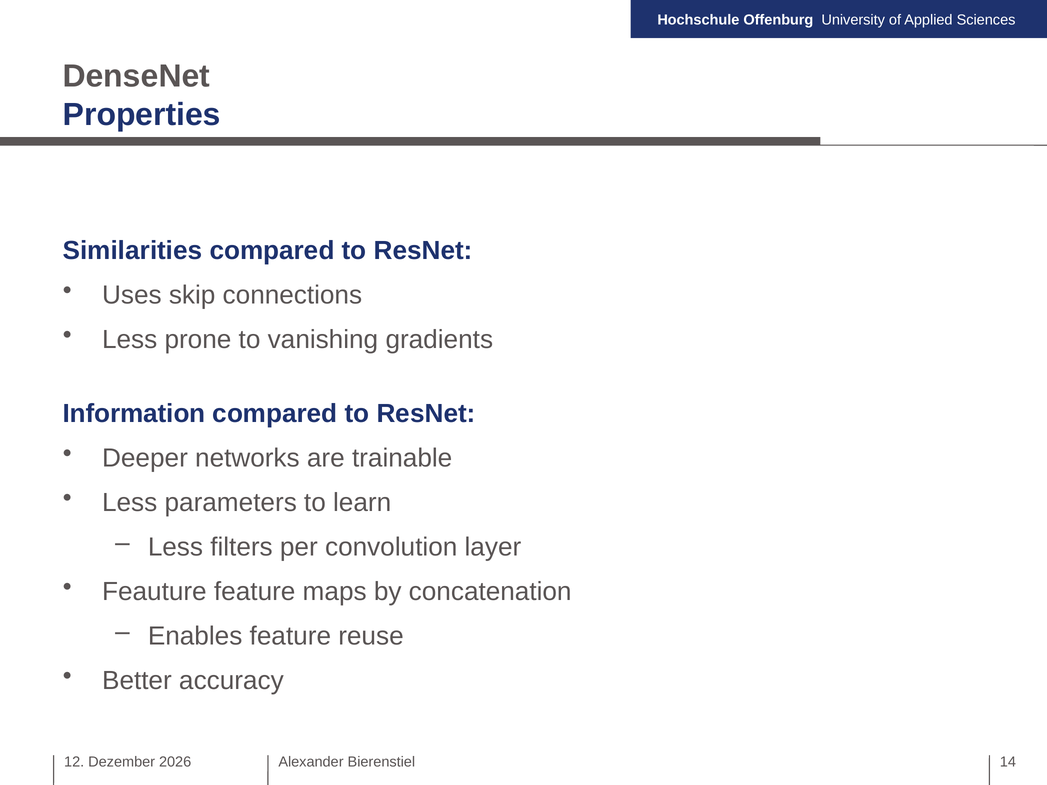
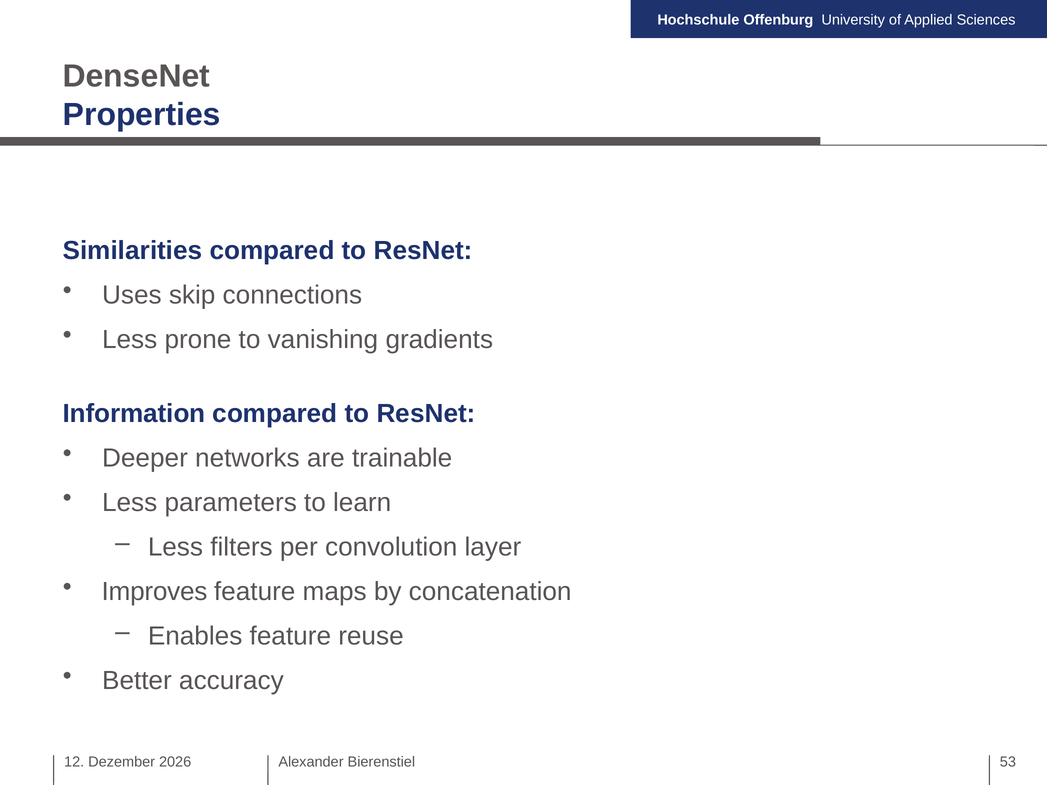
Feauture: Feauture -> Improves (155, 592)
14: 14 -> 53 (1008, 762)
